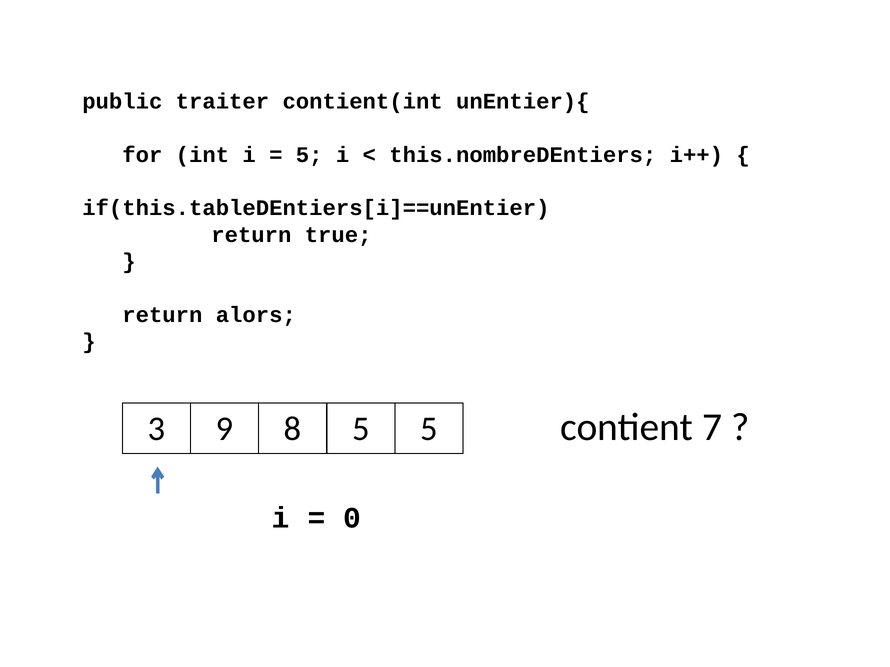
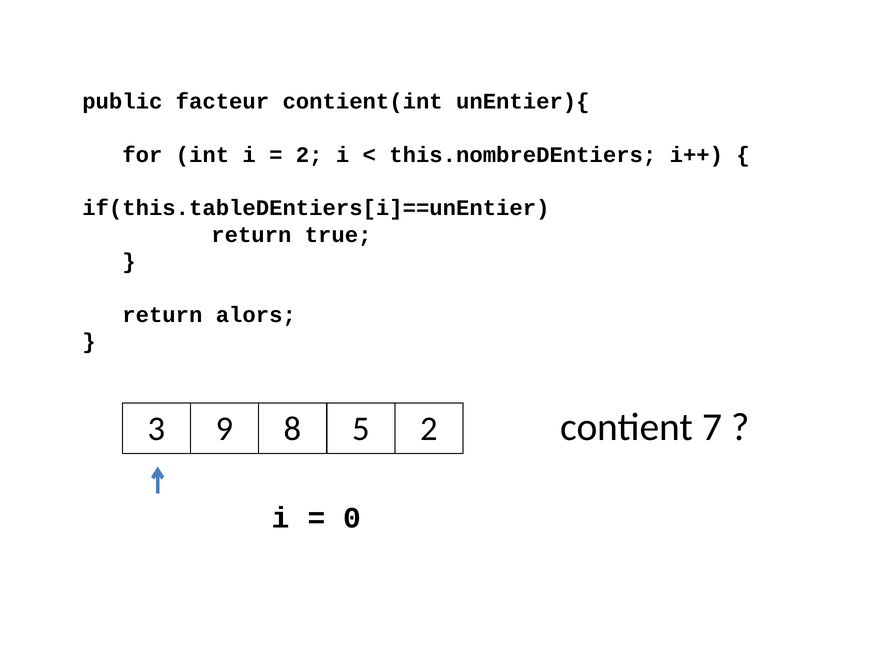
traiter: traiter -> facteur (222, 101)
5: 5 -> 2 (309, 155)
5 5: 5 -> 2 (429, 429)
